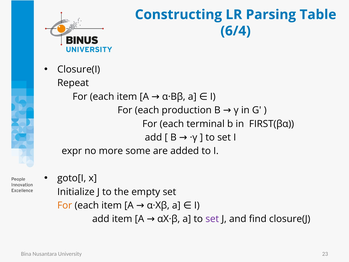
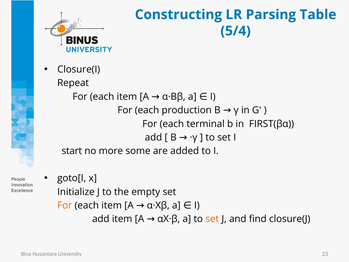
6/4: 6/4 -> 5/4 (236, 31)
expr: expr -> start (72, 151)
set colour: purple -> orange (212, 219)
